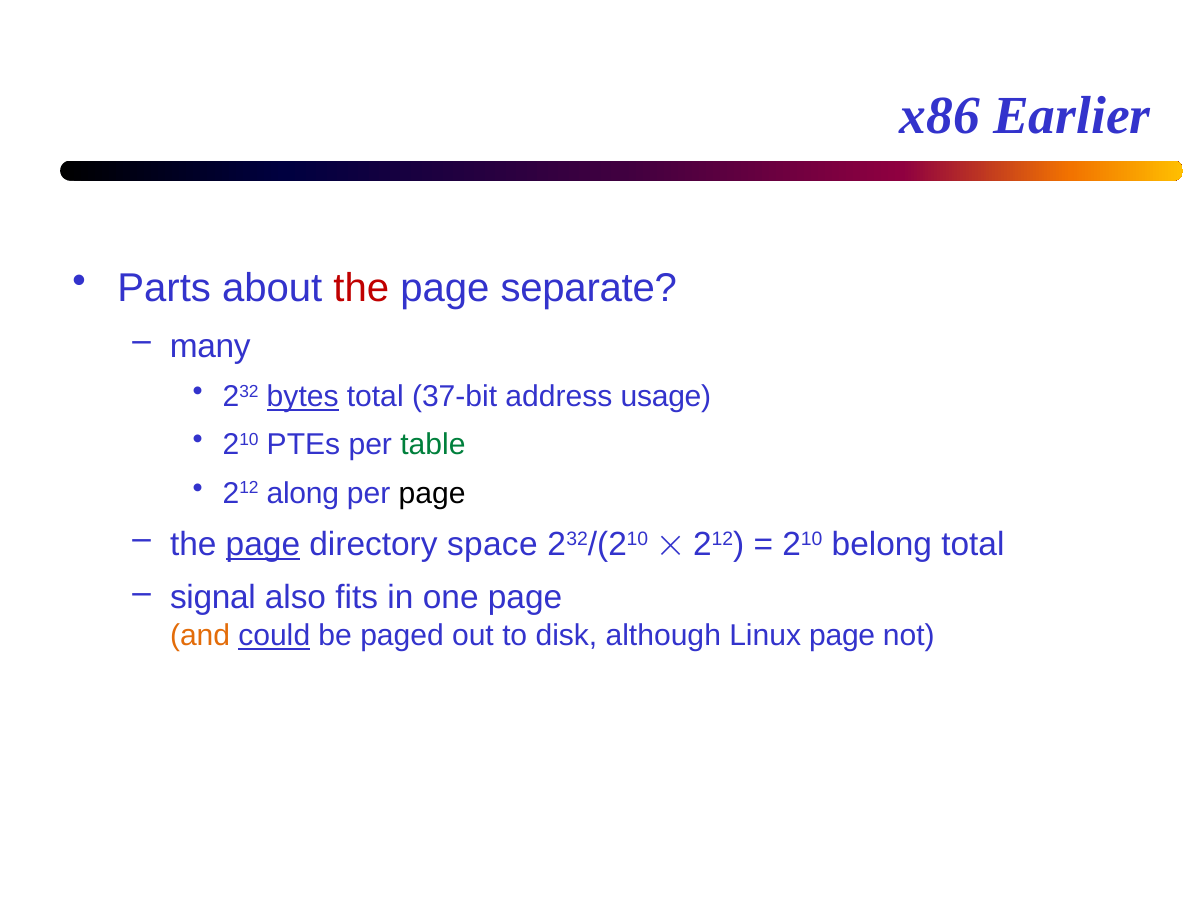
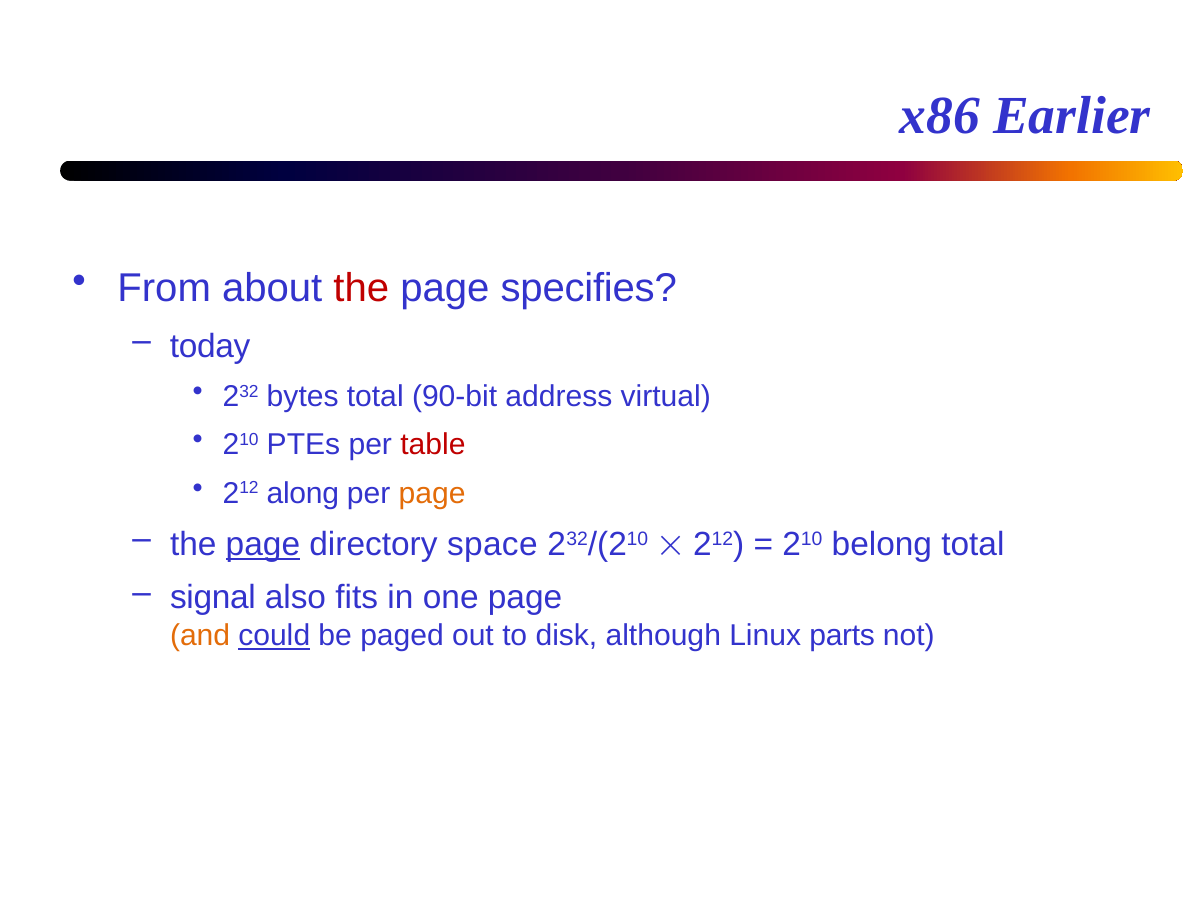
Parts: Parts -> From (164, 288)
separate: separate -> specifies (589, 288)
many: many -> today (210, 346)
bytes underline: present -> none (303, 396)
37-bit: 37-bit -> 90-bit (455, 396)
usage: usage -> virtual (666, 396)
table colour: green -> red (433, 445)
page colour: black -> orange (432, 493)
Linux page: page -> parts (842, 635)
